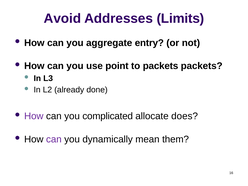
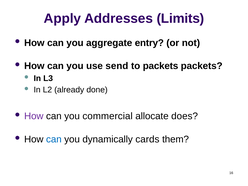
Avoid: Avoid -> Apply (62, 19)
point: point -> send (117, 66)
complicated: complicated -> commercial (108, 116)
can colour: purple -> blue (54, 139)
mean: mean -> cards (147, 139)
